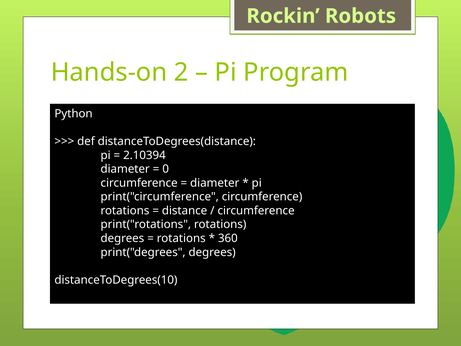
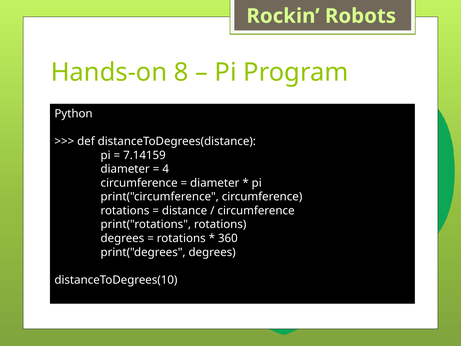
2: 2 -> 8 (181, 72)
2.10394: 2.10394 -> 7.14159 (144, 155)
0: 0 -> 4 (166, 169)
